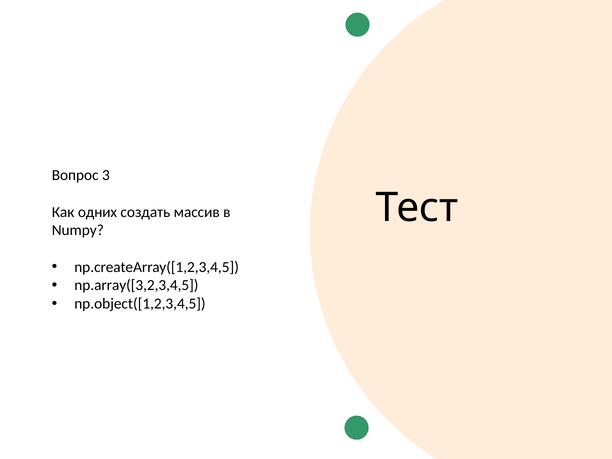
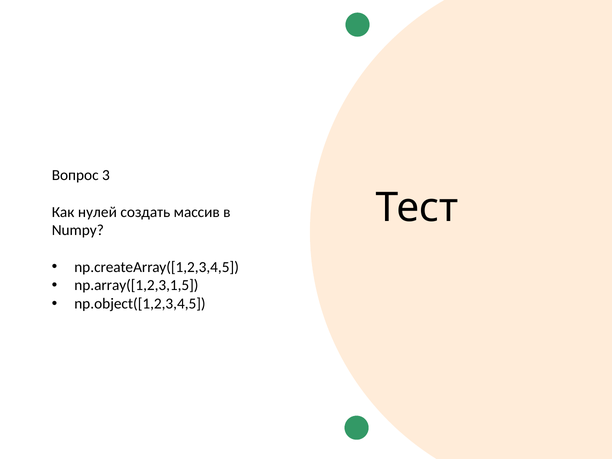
одних: одних -> нулей (97, 212)
np.array([3,2,3,4,5: np.array([3,2,3,4,5 -> np.array([1,2,3,1,5 (136, 285)
